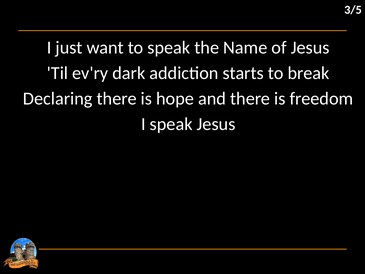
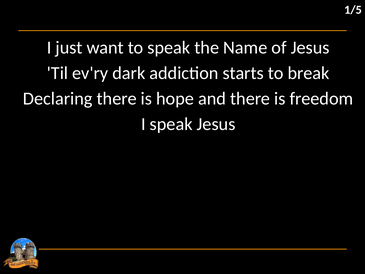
3/5: 3/5 -> 1/5 (353, 10)
